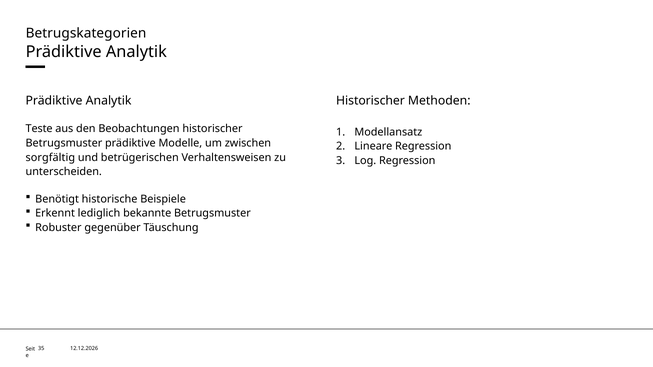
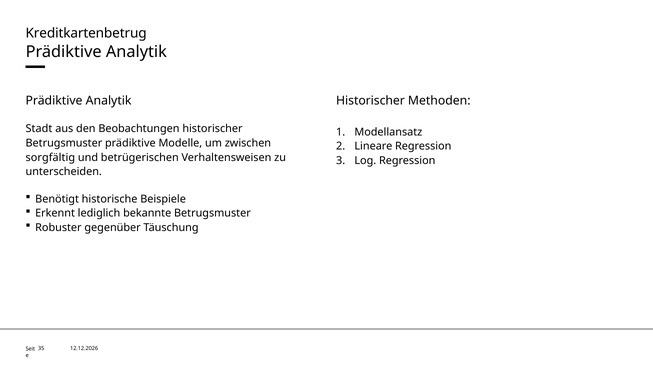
Betrugskategorien: Betrugskategorien -> Kreditkartenbetrug (86, 33)
Teste: Teste -> Stadt (39, 129)
